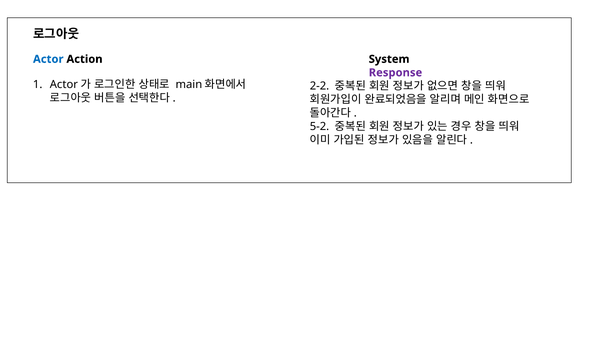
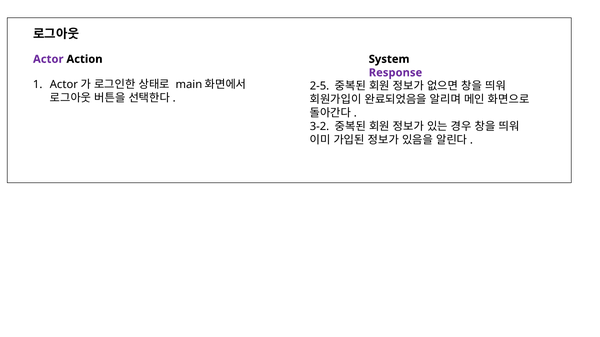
Actor colour: blue -> purple (48, 59)
2-2: 2-2 -> 2-5 (319, 86)
5-2: 5-2 -> 3-2 (319, 127)
